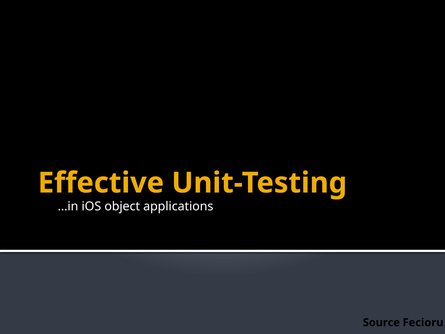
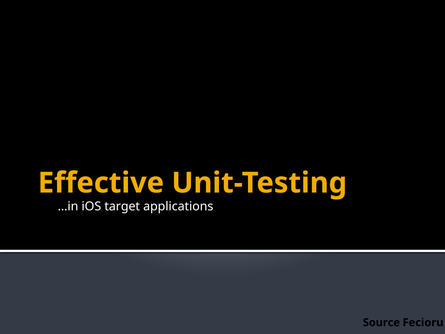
object: object -> target (122, 206)
